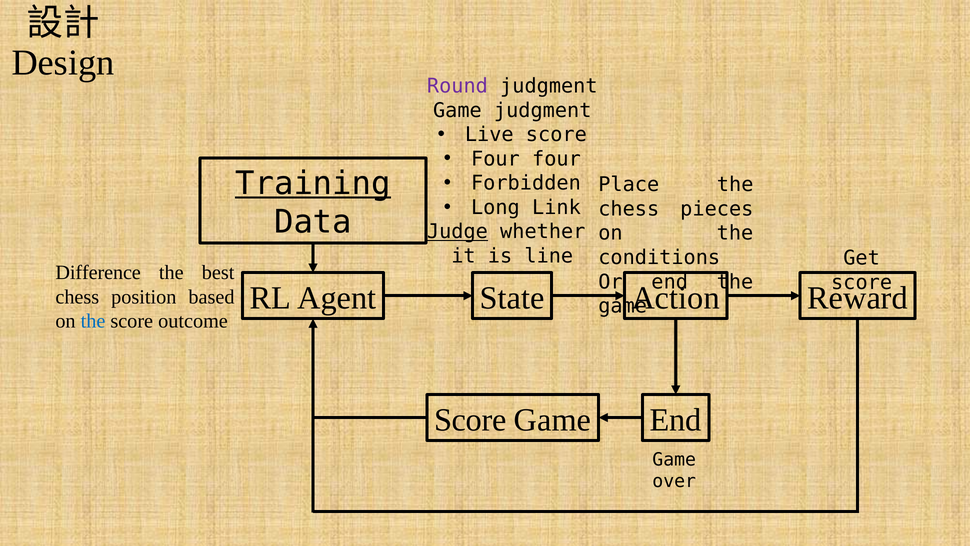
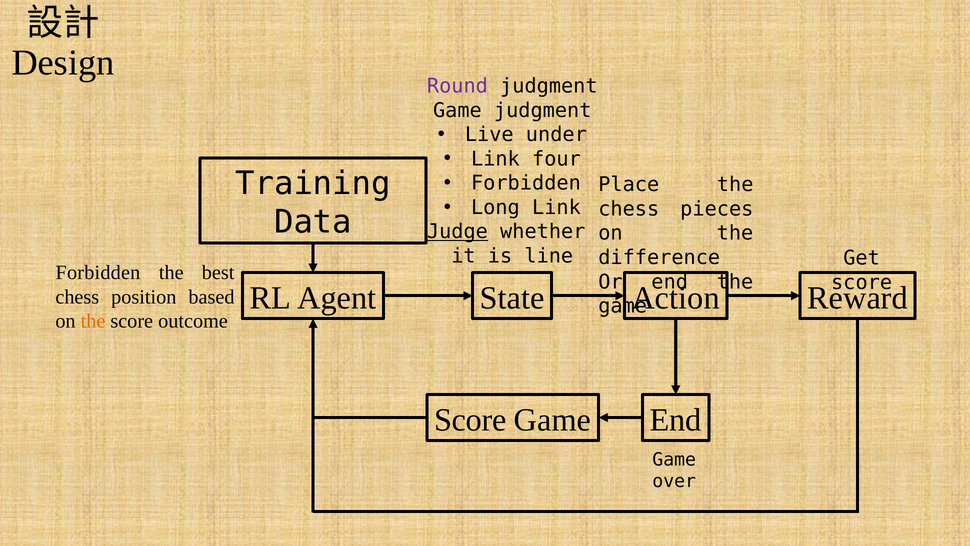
Live score: score -> under (556, 135)
Four: Four -> Link (495, 159)
Training underline: present -> none (313, 183)
conditions: conditions -> difference (659, 257)
Difference: Difference -> Forbidden (98, 272)
the colour: blue -> orange (93, 321)
